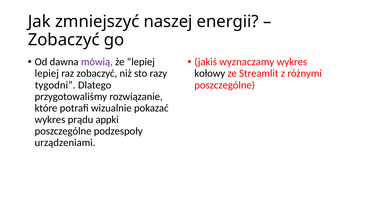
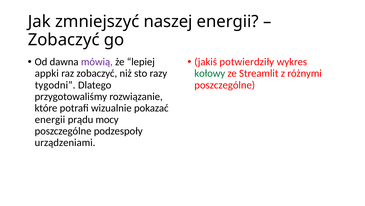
wyznaczamy: wyznaczamy -> potwierdziły (247, 62)
lepiej: lepiej -> appki (47, 73)
kołowy colour: black -> green (210, 73)
wykres: wykres -> energii (50, 119)
appki: appki -> mocy (107, 119)
